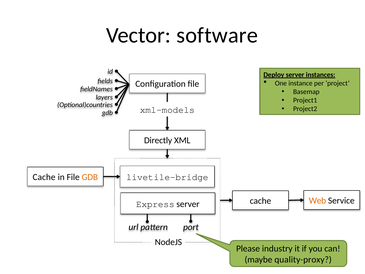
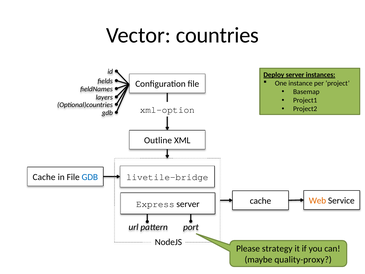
software: software -> countries (217, 35)
xml-models: xml-models -> xml-option (167, 110)
Directly: Directly -> Outline (158, 140)
GDB colour: orange -> blue (90, 177)
industry: industry -> strategy (277, 248)
